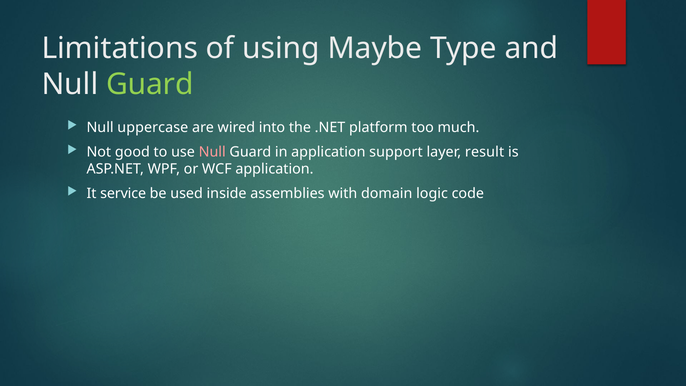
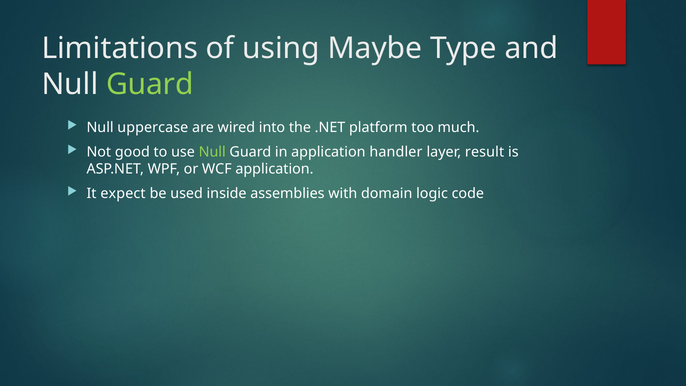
Null colour: pink -> light green (212, 152)
support: support -> handler (396, 152)
service: service -> expect (123, 193)
